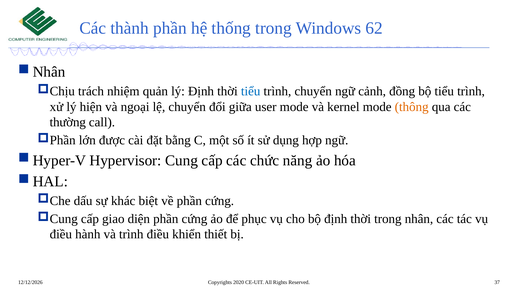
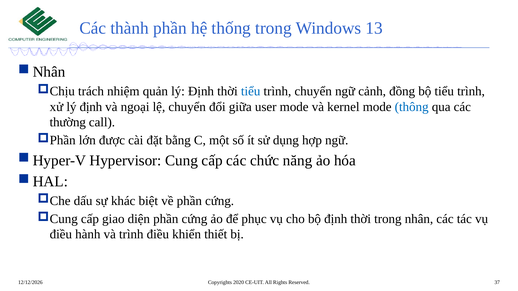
62: 62 -> 13 (374, 28)
xử lý hiện: hiện -> định (91, 107)
thông colour: orange -> blue (412, 107)
